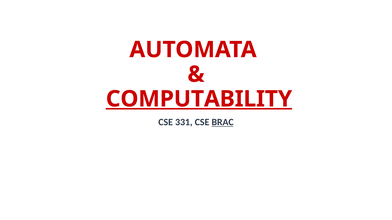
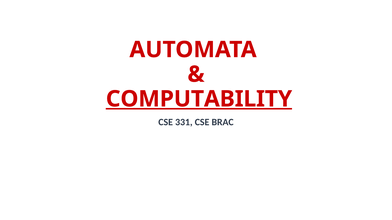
BRAC underline: present -> none (223, 123)
